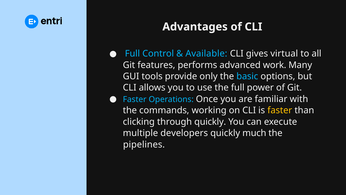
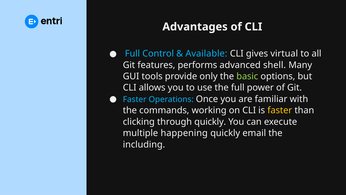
work: work -> shell (275, 65)
basic colour: light blue -> light green (247, 76)
developers: developers -> happening (184, 133)
much: much -> email (254, 133)
pipelines: pipelines -> including (144, 144)
